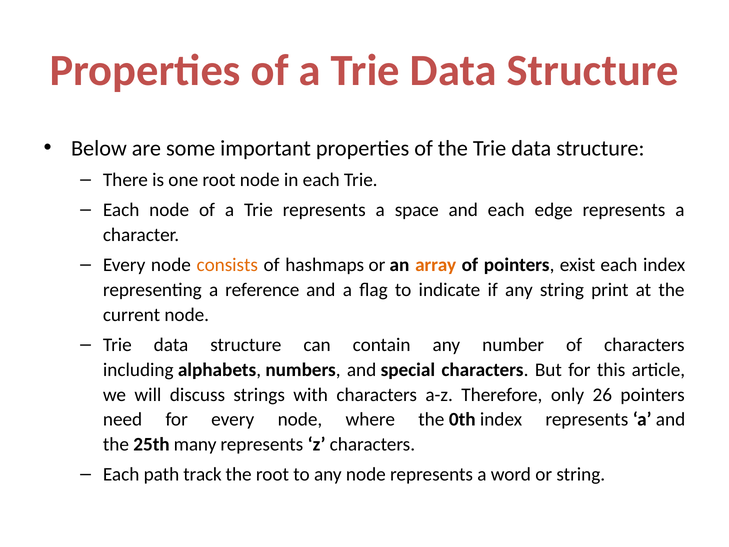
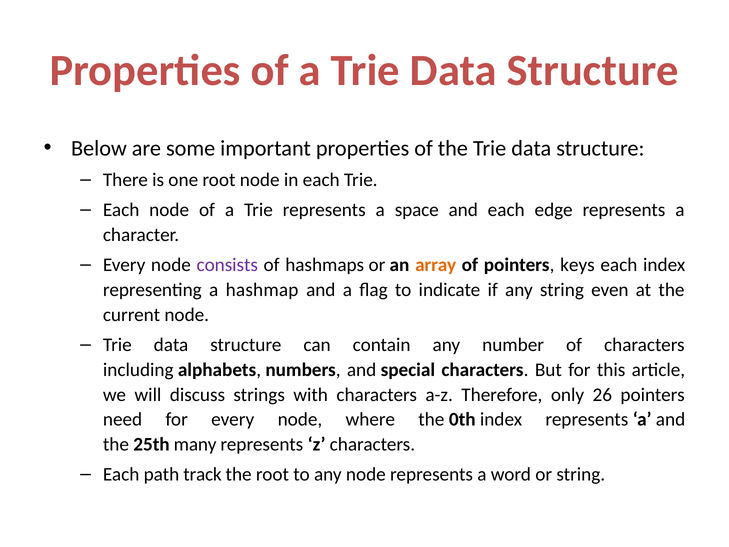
consists colour: orange -> purple (227, 265)
exist: exist -> keys (577, 265)
reference: reference -> hashmap (262, 290)
print: print -> even (610, 290)
